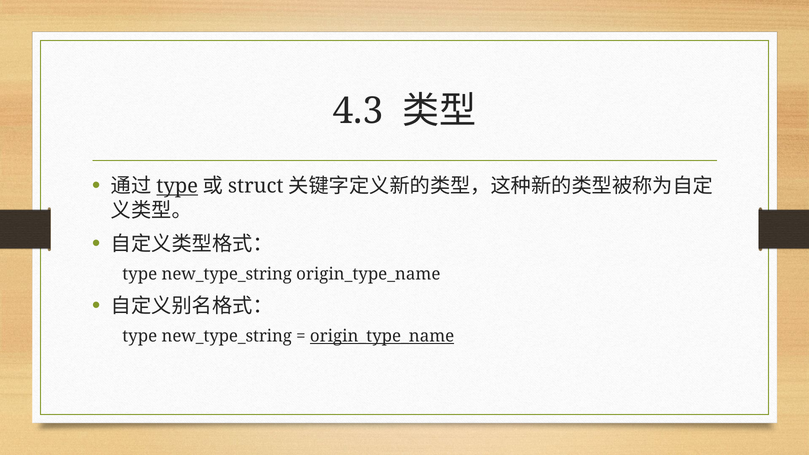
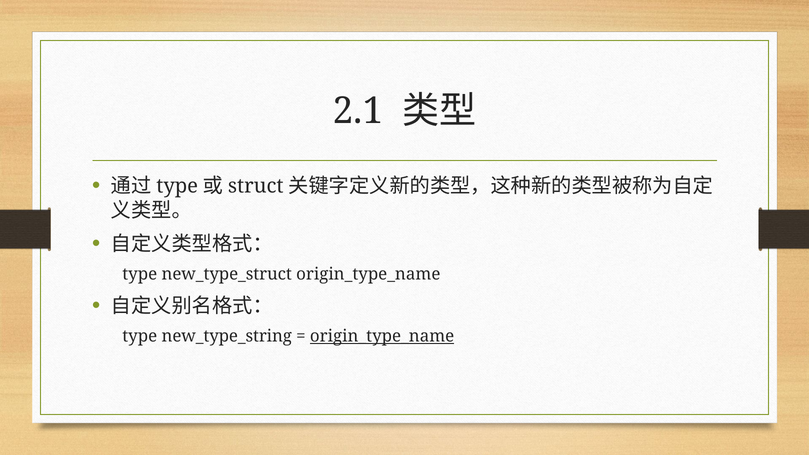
4.3: 4.3 -> 2.1 (358, 111)
type underline: present -> none (177, 186)
new_type_string: new_type_string -> new_type_struct (227, 274)
